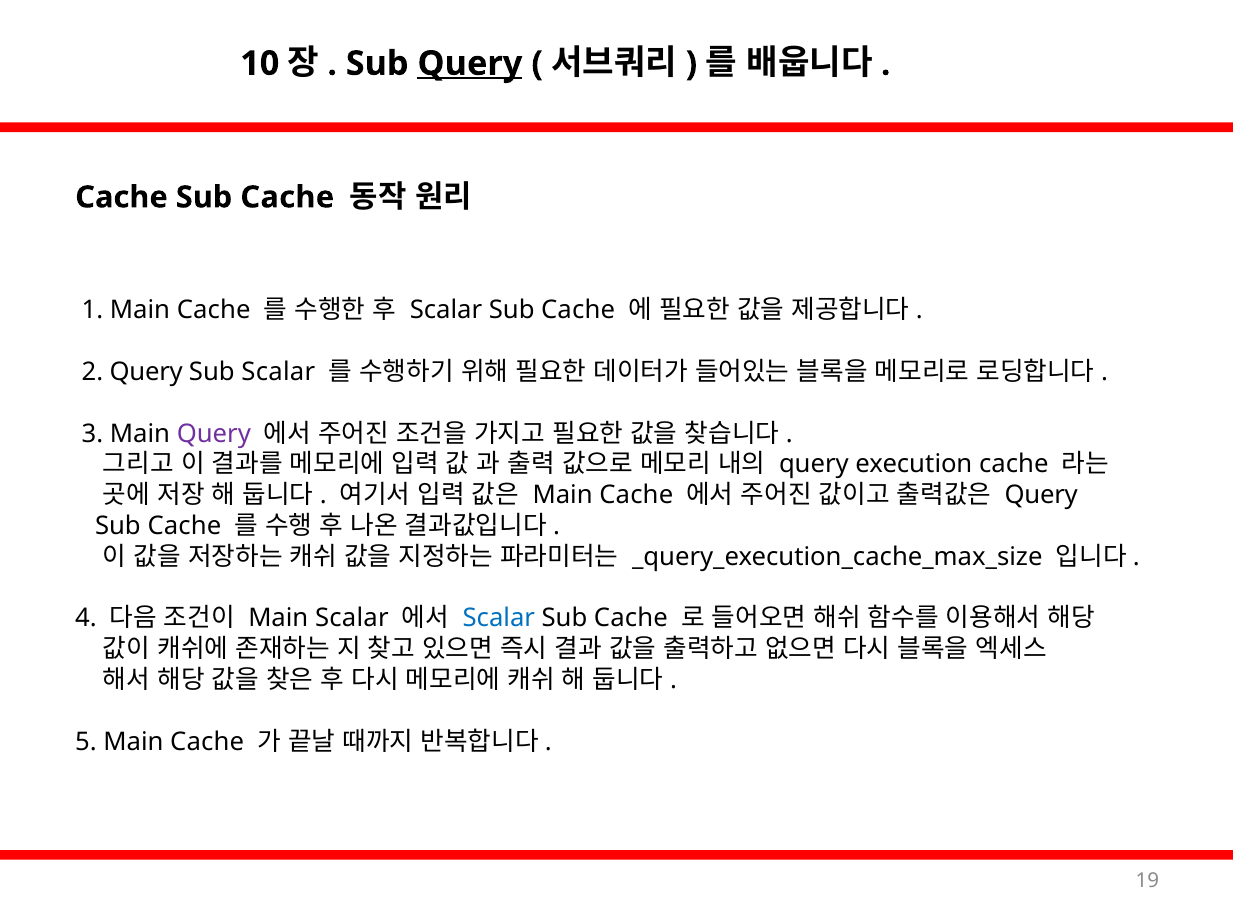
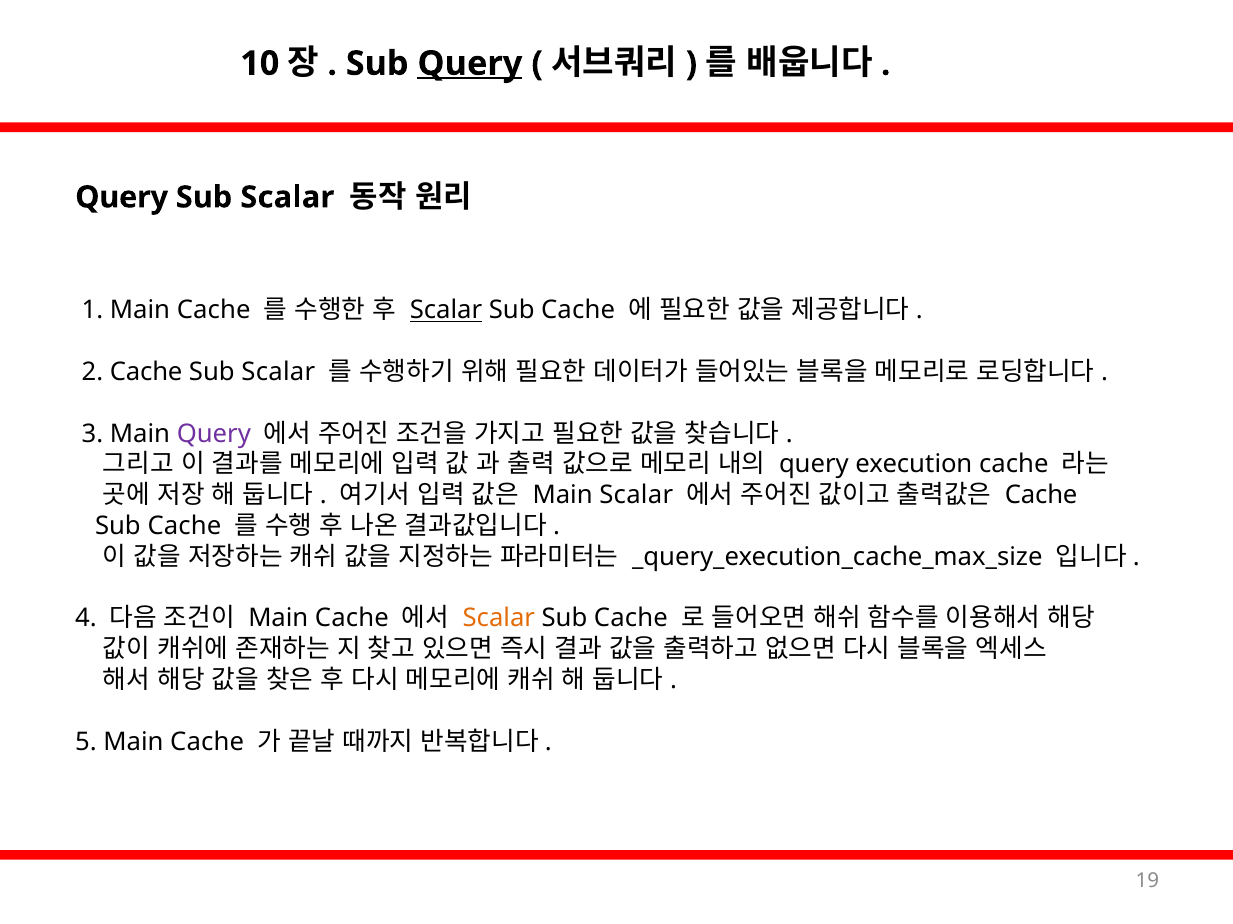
Cache: Cache -> Query (122, 197)
Cache: Cache -> Scalar (287, 197)
Scalar underline: none -> present (446, 311)
2 Query: Query -> Cache (146, 372)
Cache: Cache -> Scalar (636, 496)
Query: Query -> Cache (1041, 496)
Scalar: Scalar -> Cache (352, 619)
Scalar colour: blue -> orange (499, 619)
